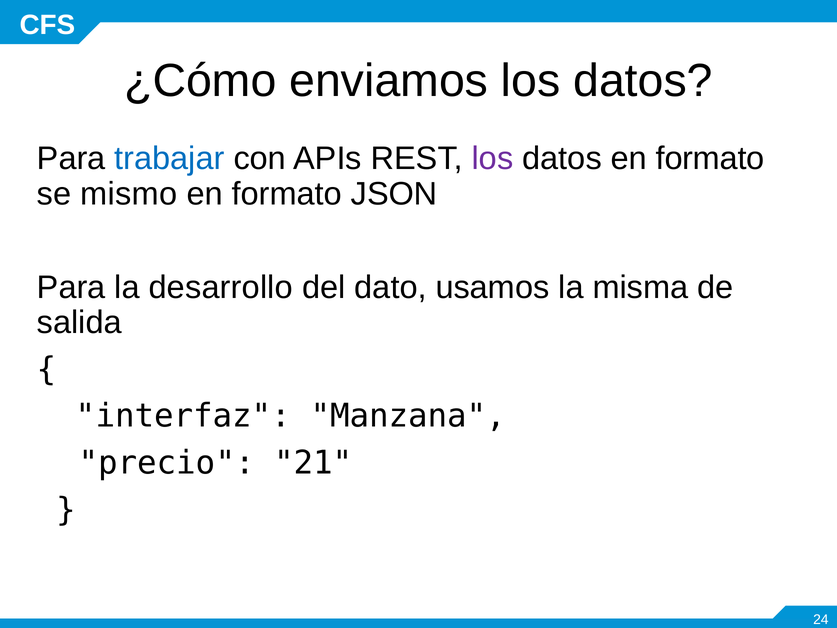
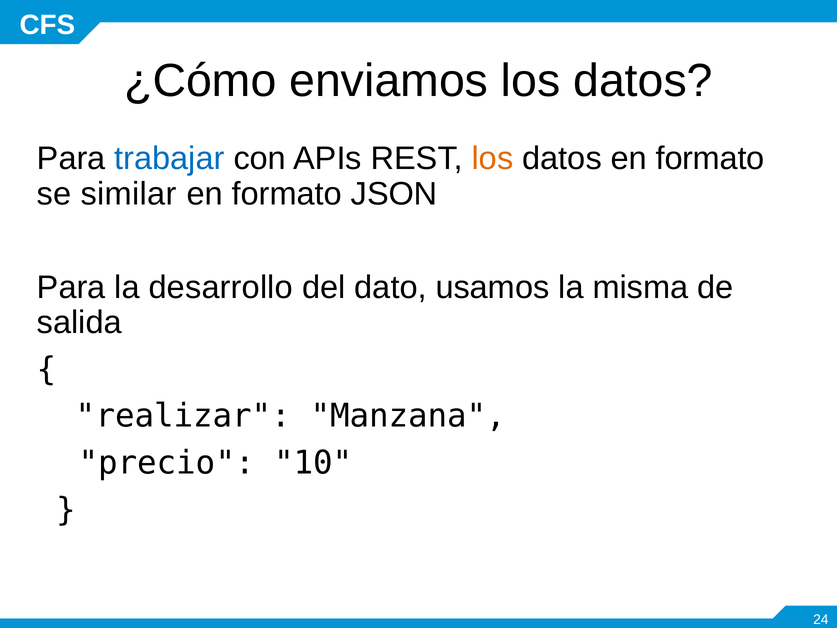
los colour: purple -> orange (493, 159)
mismo: mismo -> similar (129, 194)
interfaz: interfaz -> realizar (184, 416)
21: 21 -> 10 (313, 463)
